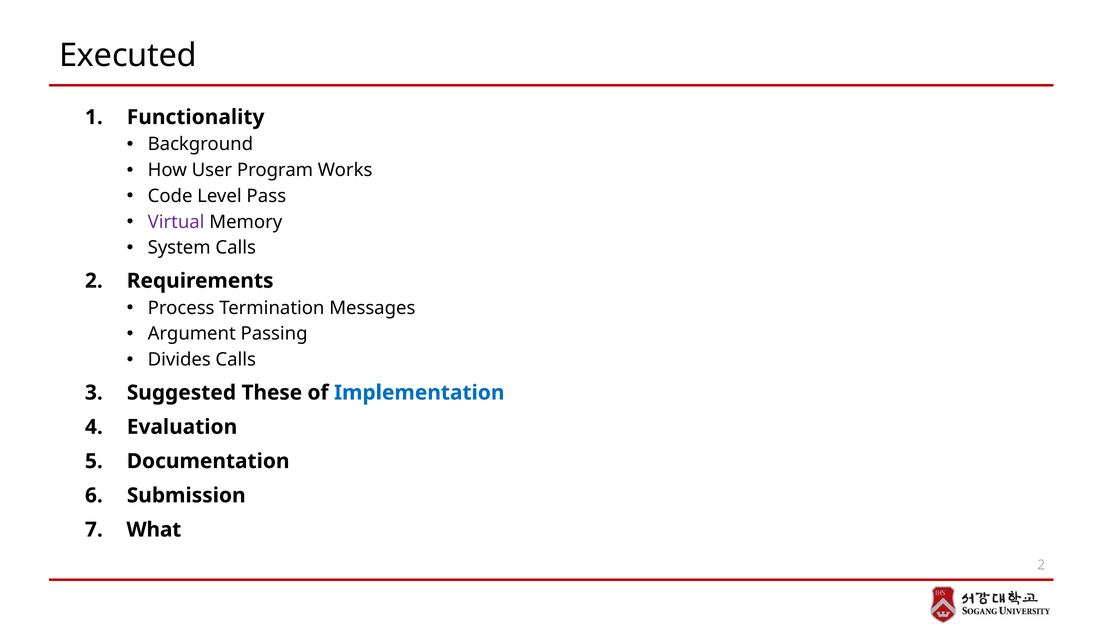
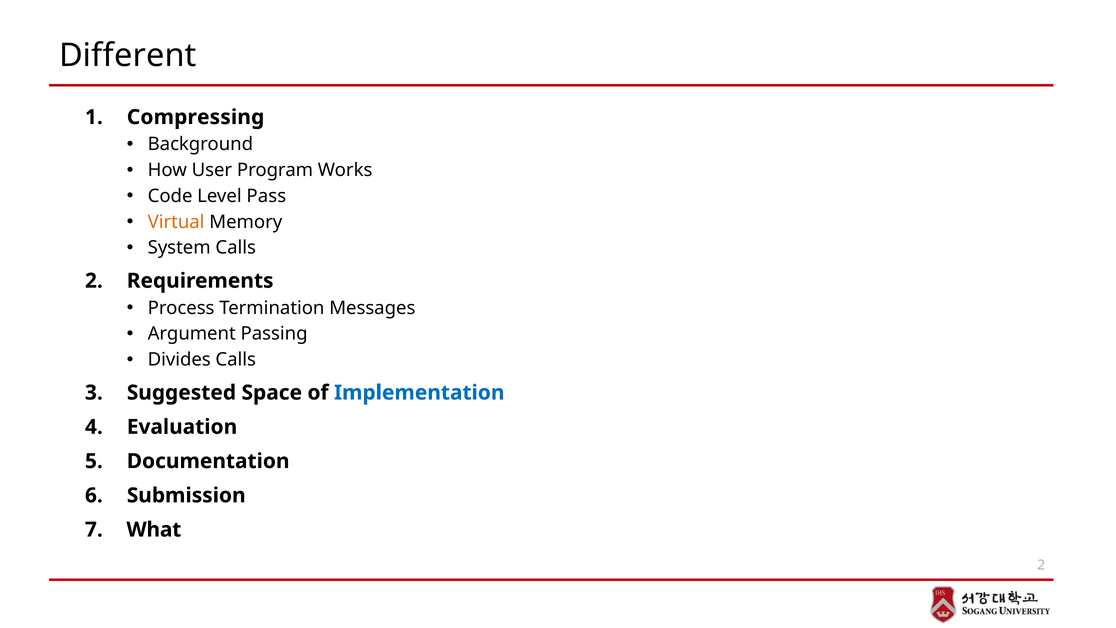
Executed: Executed -> Different (128, 56)
Functionality: Functionality -> Compressing (196, 117)
Virtual colour: purple -> orange (176, 222)
These: These -> Space (272, 393)
